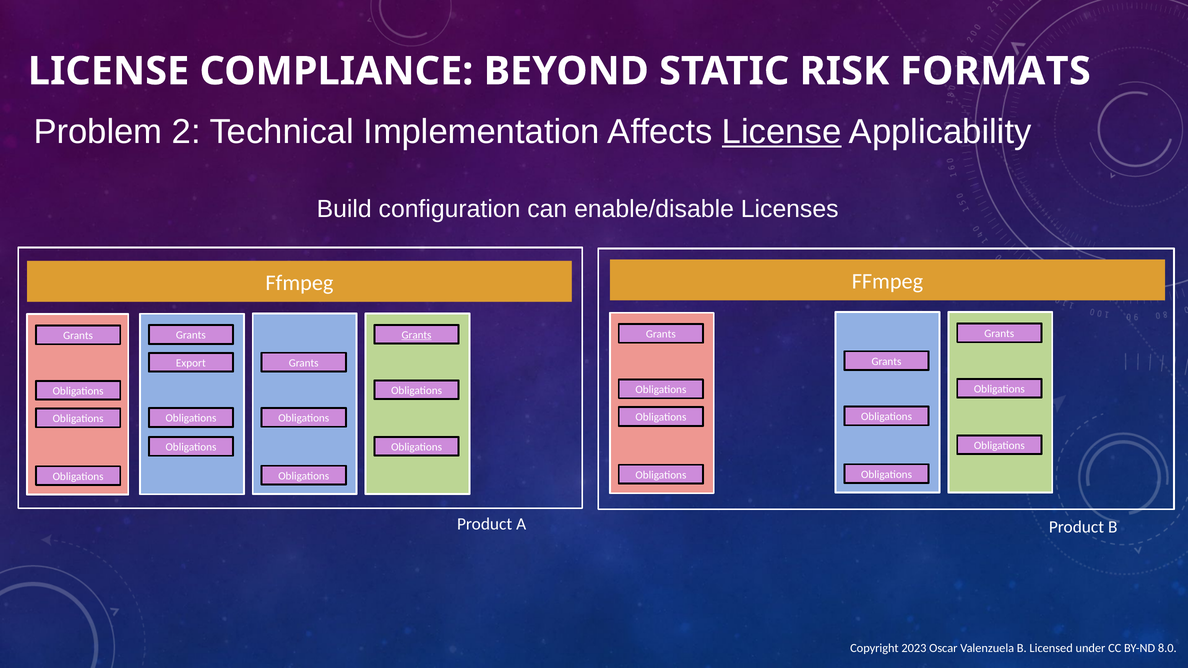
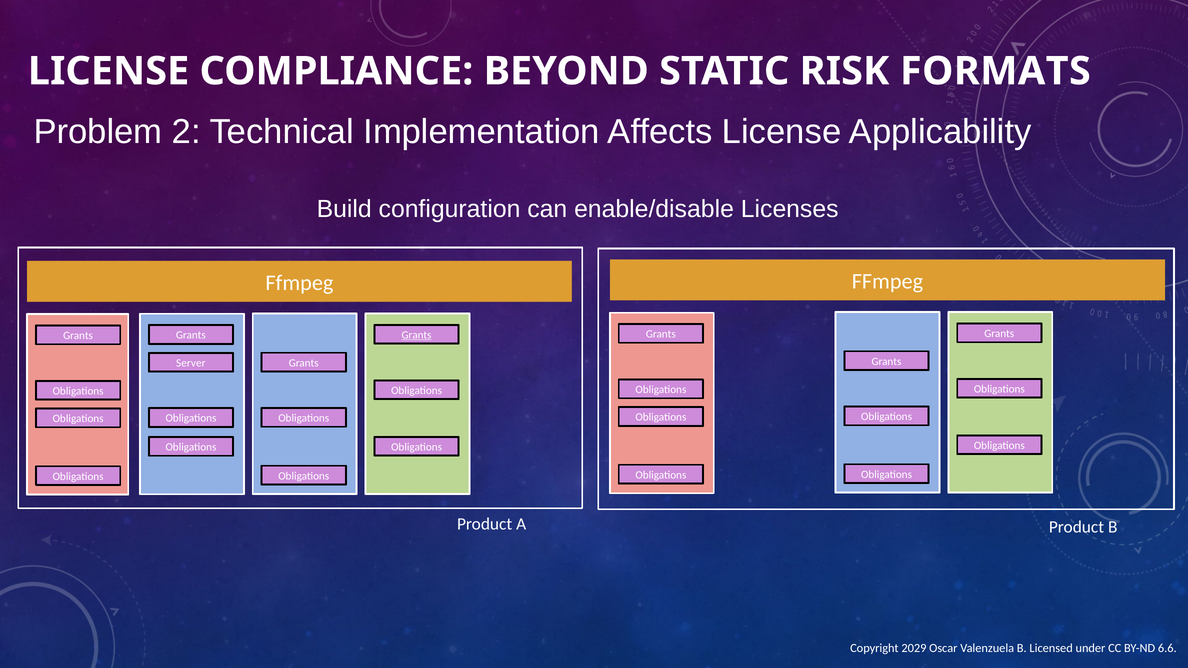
License underline: present -> none (782, 132)
Export: Export -> Server (191, 363)
2023: 2023 -> 2029 (914, 649)
8.0: 8.0 -> 6.6 (1167, 649)
